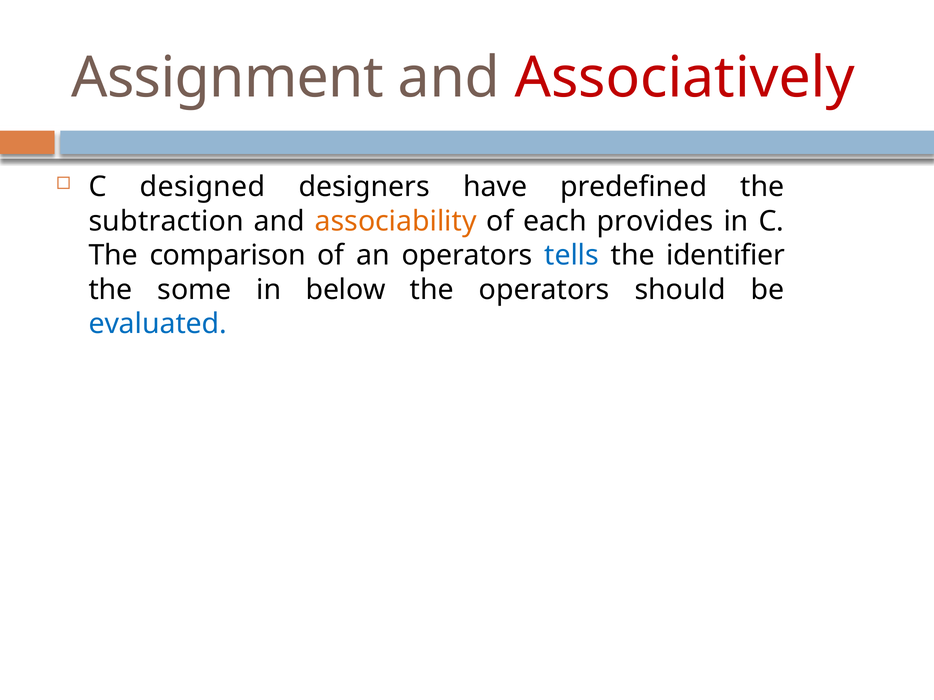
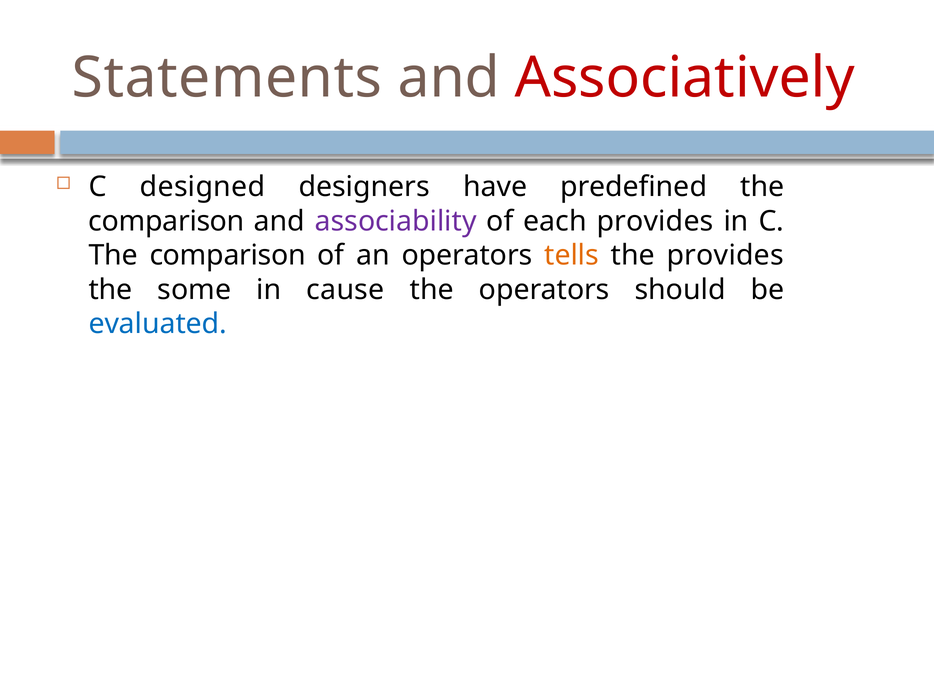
Assignment: Assignment -> Statements (227, 78)
subtraction: subtraction -> comparison (166, 221)
associability colour: orange -> purple (396, 221)
tells colour: blue -> orange (572, 256)
the identifier: identifier -> provides (725, 256)
below: below -> cause (345, 290)
